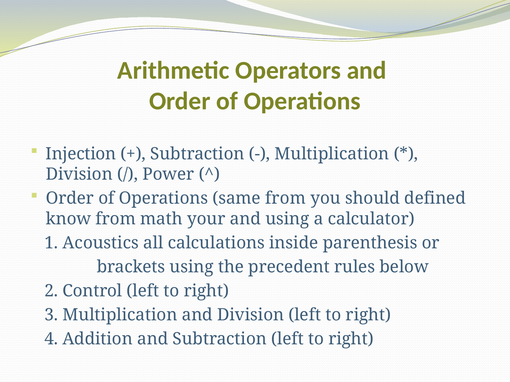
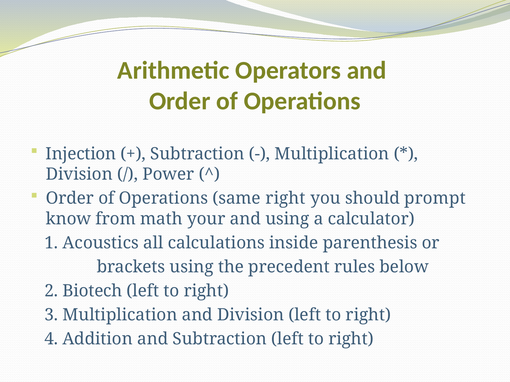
same from: from -> right (286, 199)
defined: defined -> prompt (435, 199)
Control: Control -> Biotech (92, 291)
